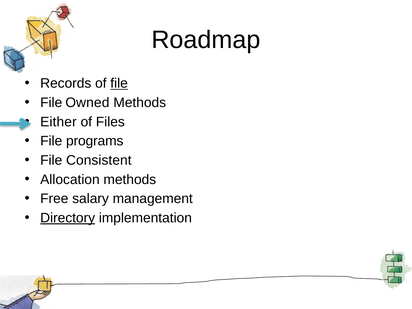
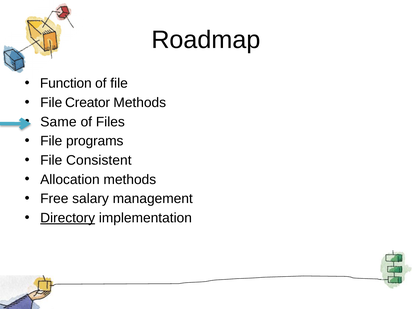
Records: Records -> Function (66, 83)
file underline: present -> none (119, 83)
Owned: Owned -> Creator (88, 103)
Either: Either -> Same (58, 122)
